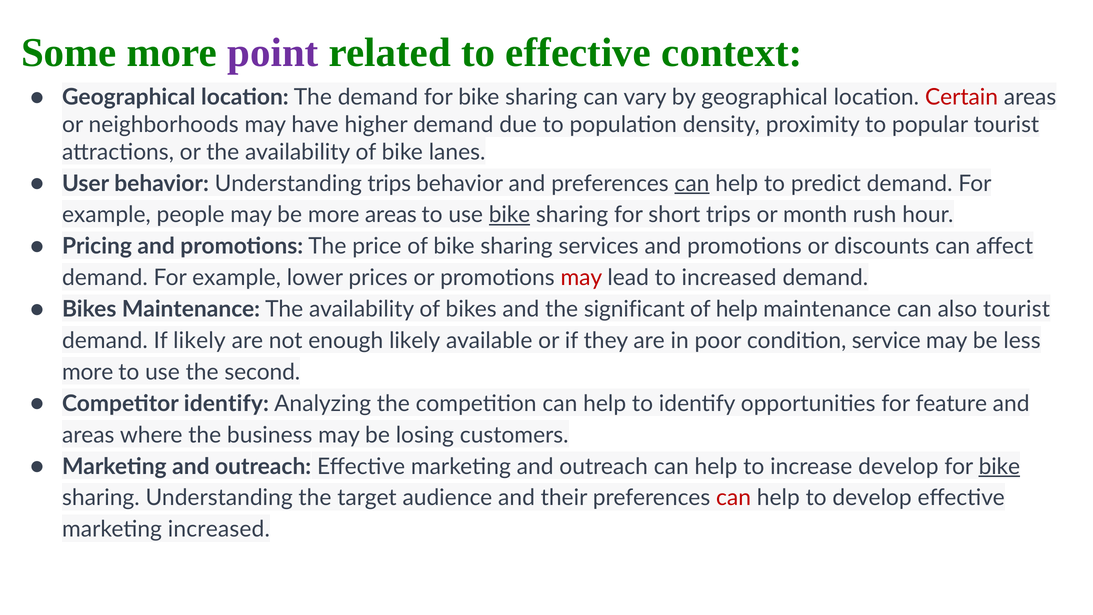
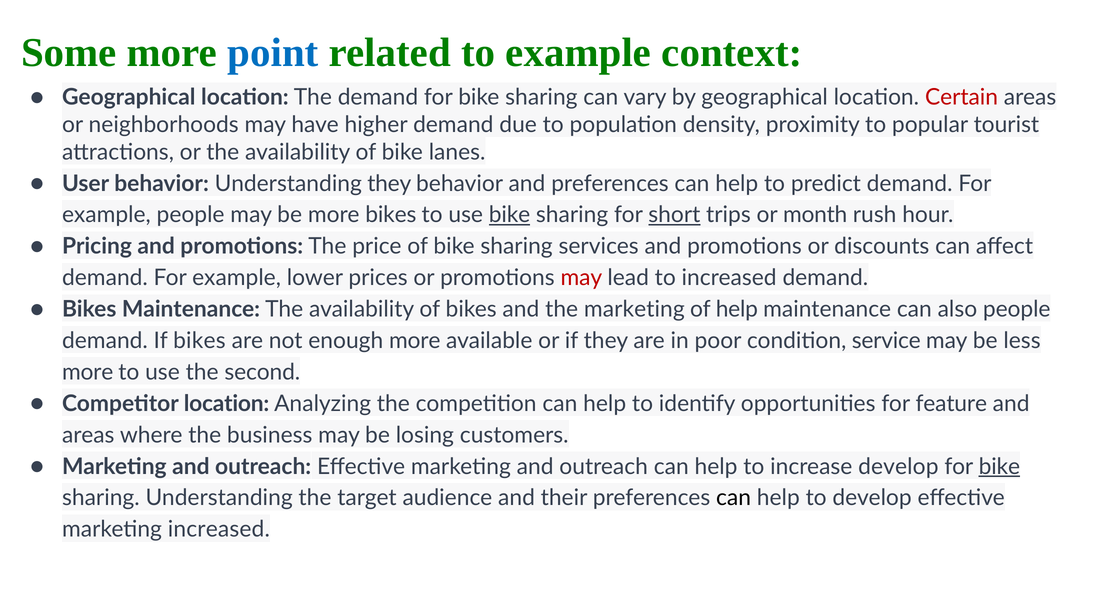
point colour: purple -> blue (273, 53)
to effective: effective -> example (578, 53)
Understanding trips: trips -> they (389, 183)
can underline: present -> none (692, 183)
more areas: areas -> bikes (391, 215)
short underline: none -> present (674, 215)
the significant: significant -> marketing (634, 309)
also tourist: tourist -> people (1017, 309)
If likely: likely -> bikes (199, 341)
enough likely: likely -> more (415, 341)
Competitor identify: identify -> location (227, 403)
can colour: red -> black (734, 498)
